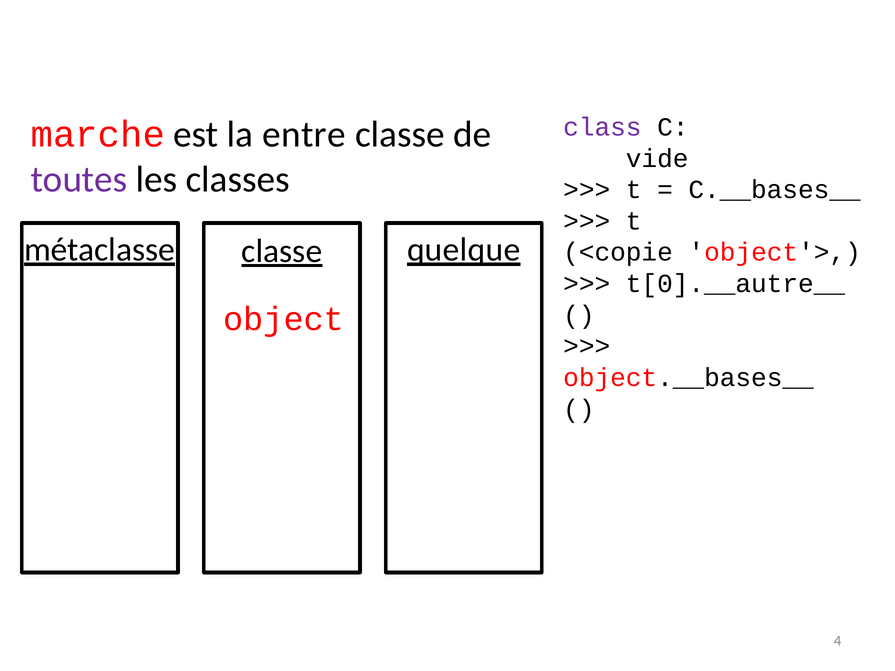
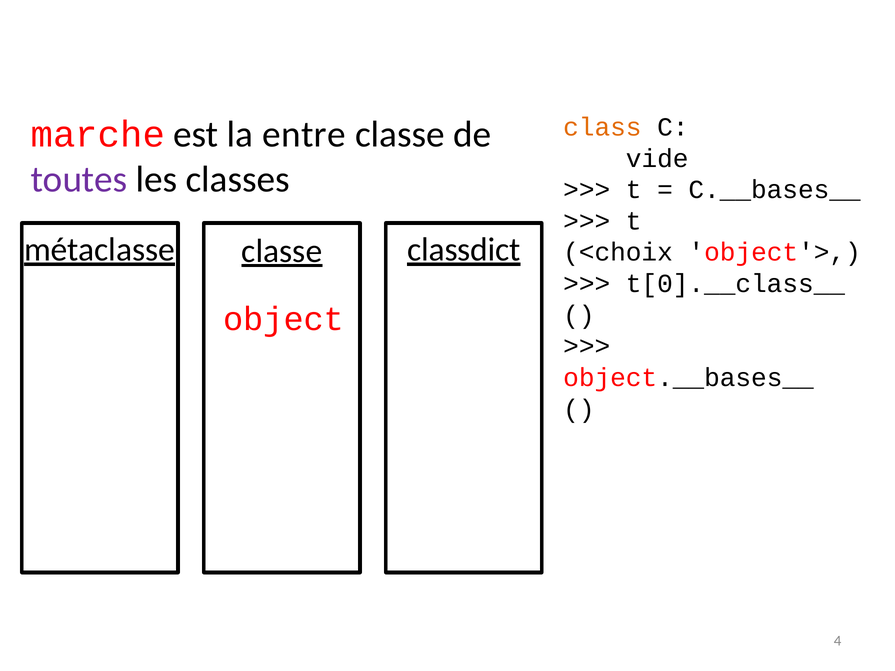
class colour: purple -> orange (602, 127)
quelque: quelque -> classdict (464, 250)
<copie: <copie -> <choix (618, 252)
t[0].__autre__: t[0].__autre__ -> t[0].__class__ (735, 284)
